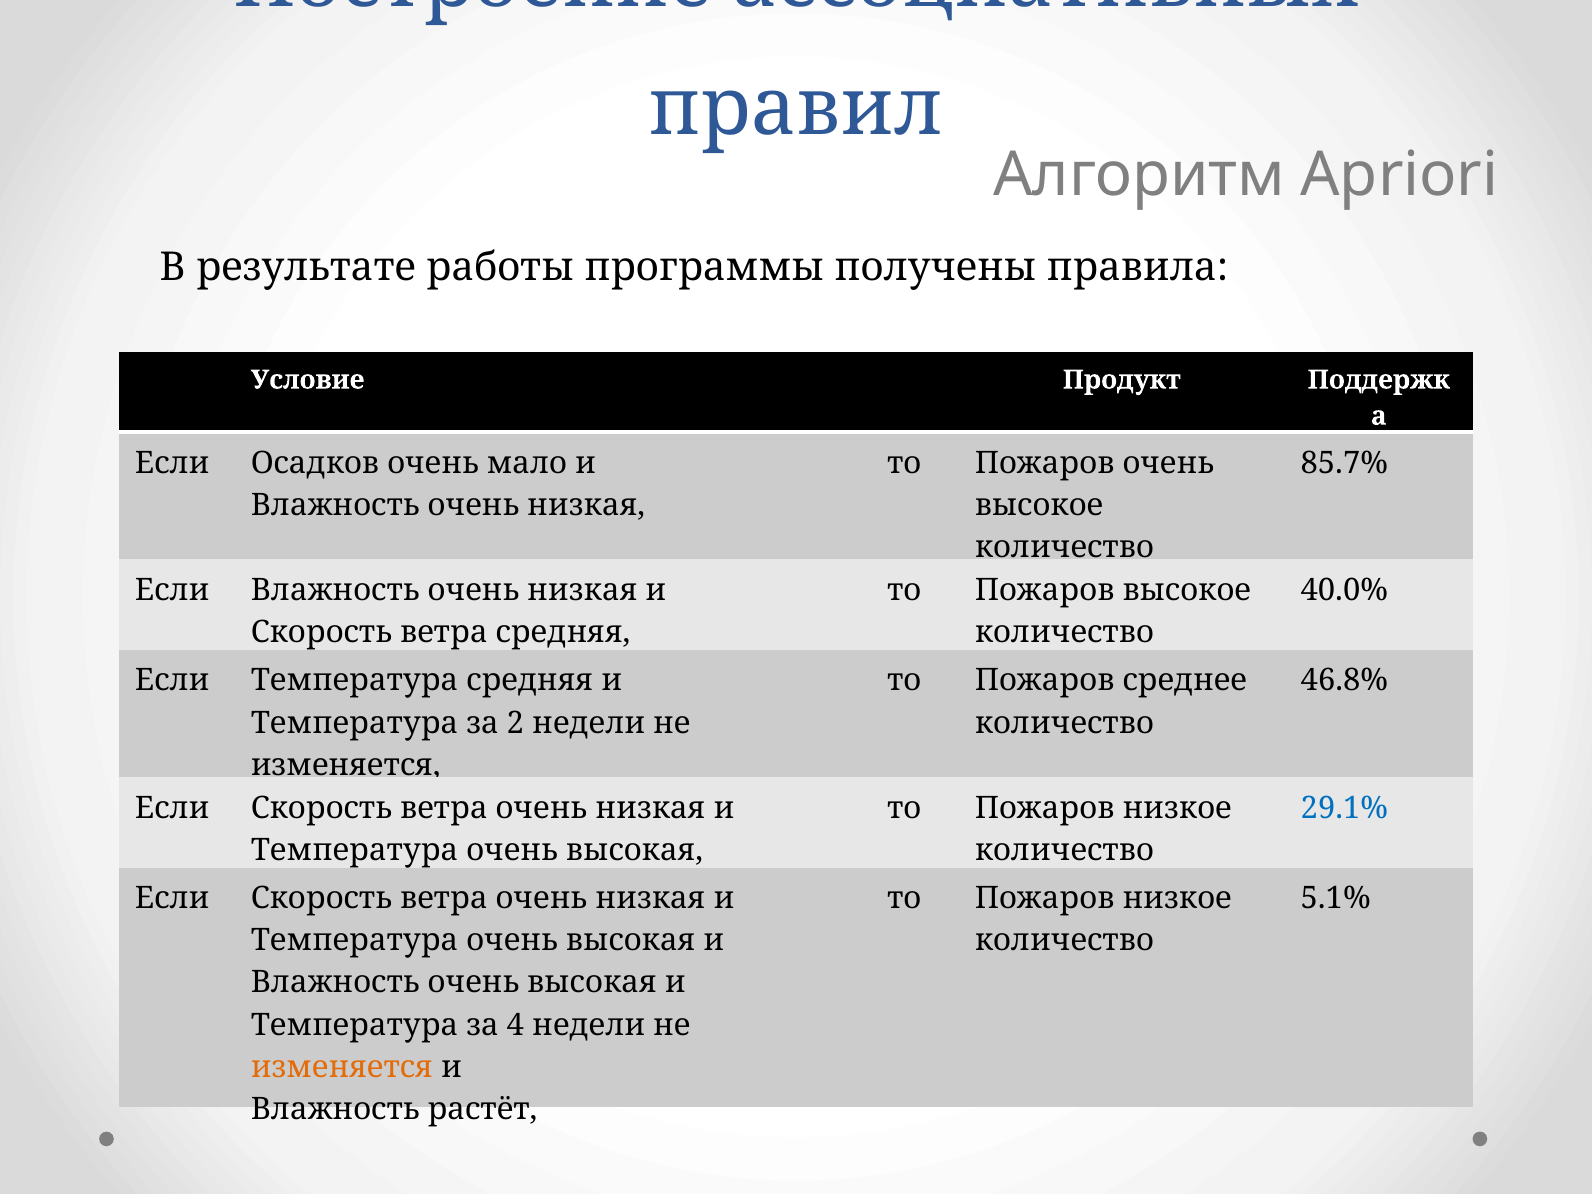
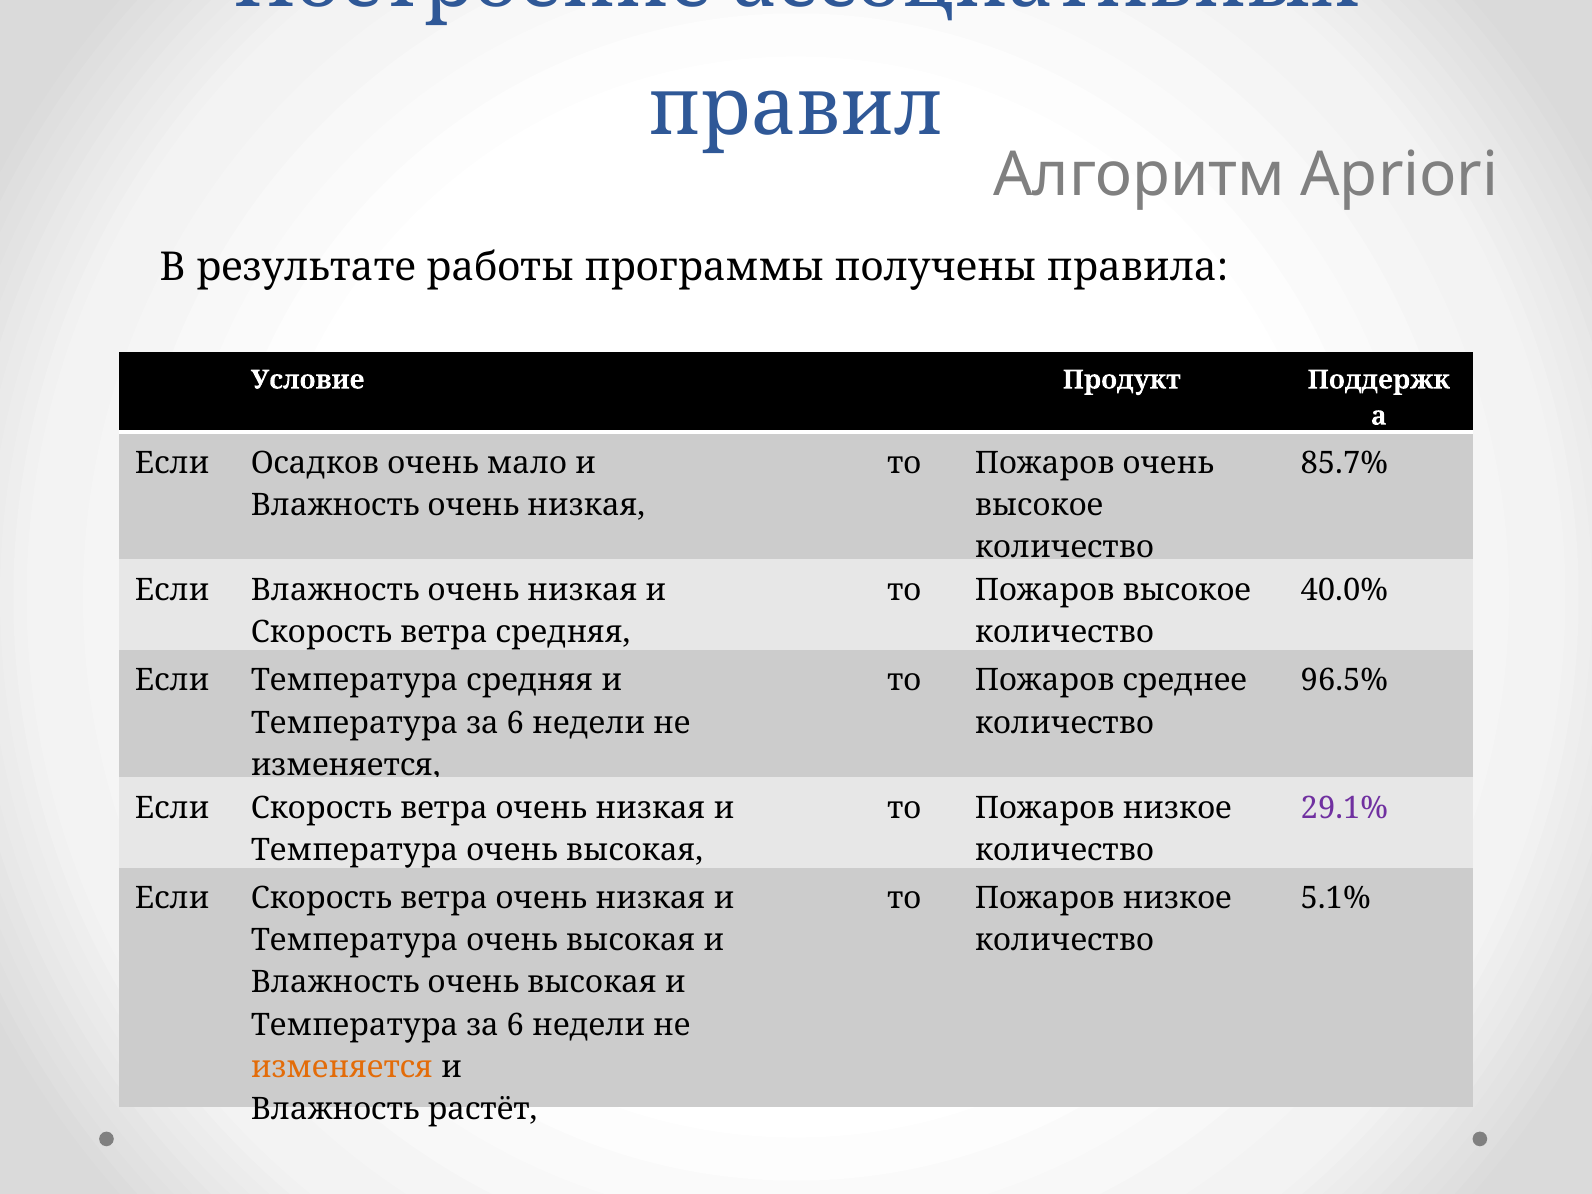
46.8%: 46.8% -> 96.5% (1344, 681)
2: 2 -> 6 (515, 723)
29.1% colour: blue -> purple (1344, 808)
4: 4 -> 6 (515, 1025)
